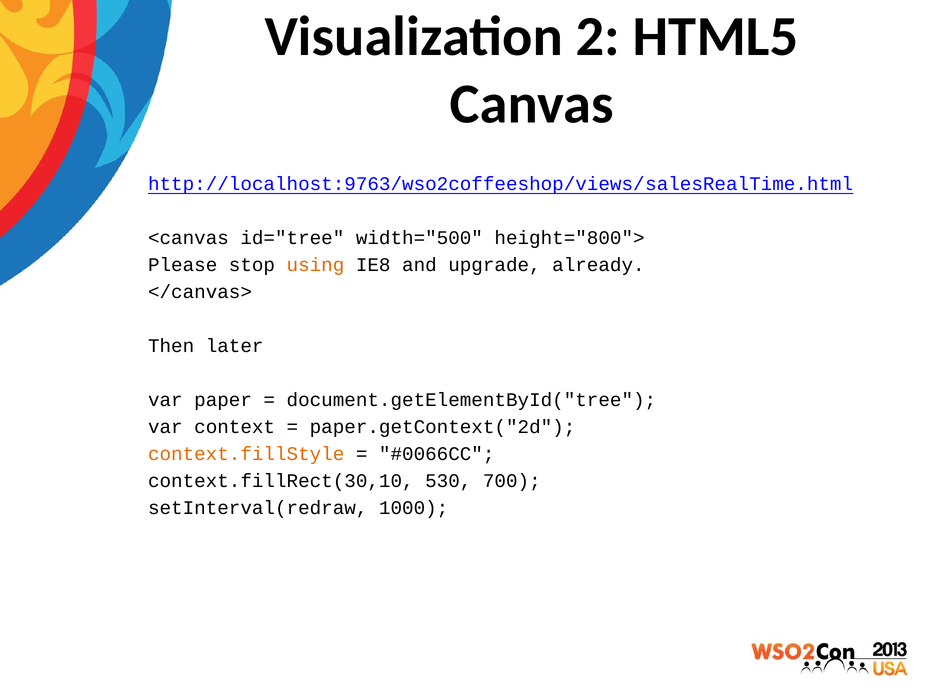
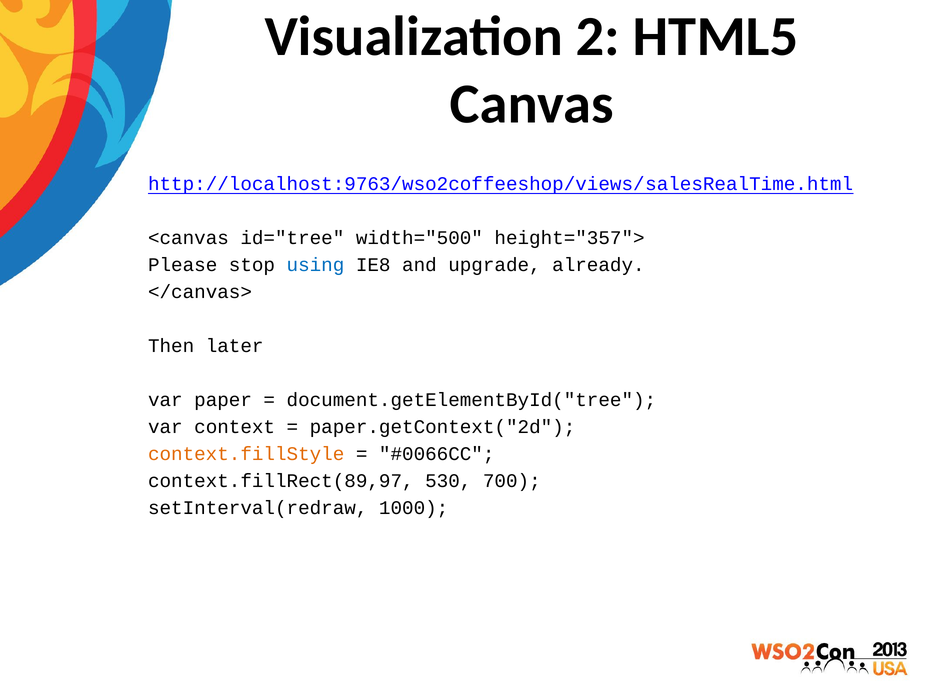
height="800">: height="800"> -> height="357"> (570, 238)
using colour: orange -> blue (315, 265)
context.fillRect(30,10: context.fillRect(30,10 -> context.fillRect(89,97 (281, 481)
